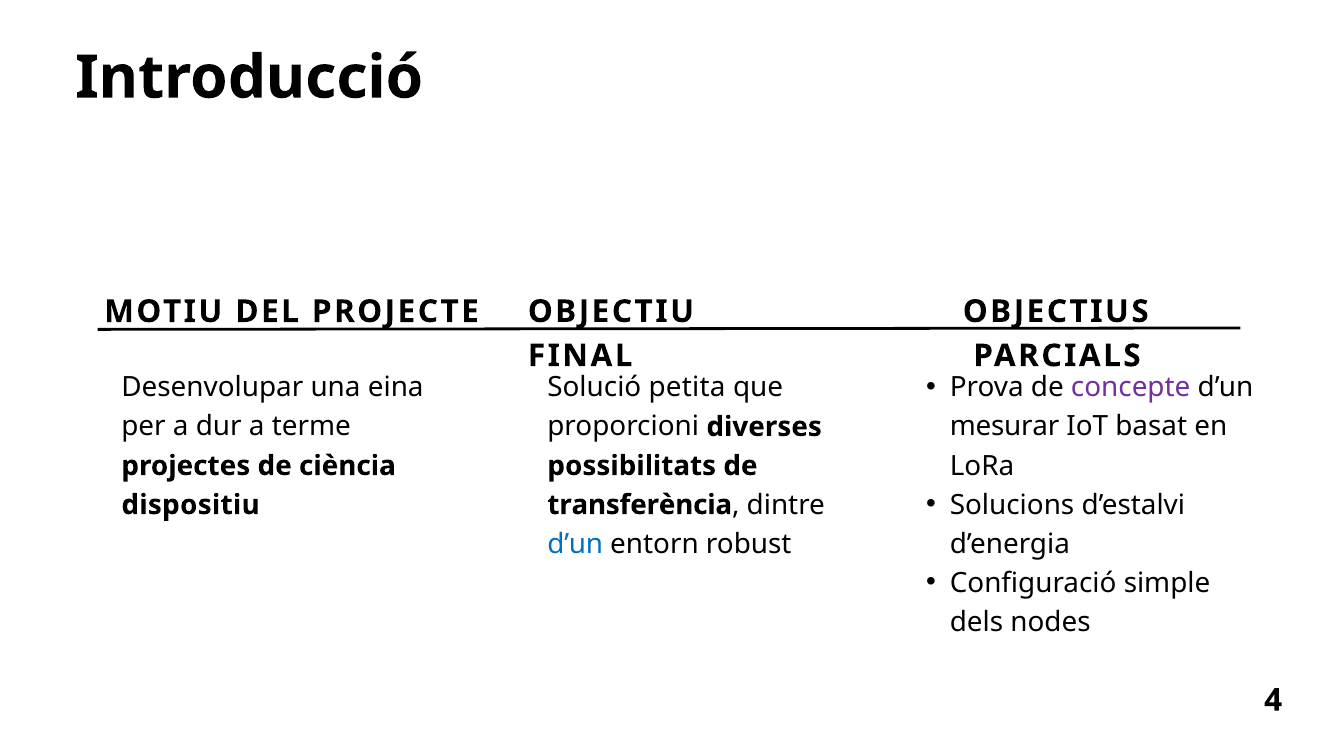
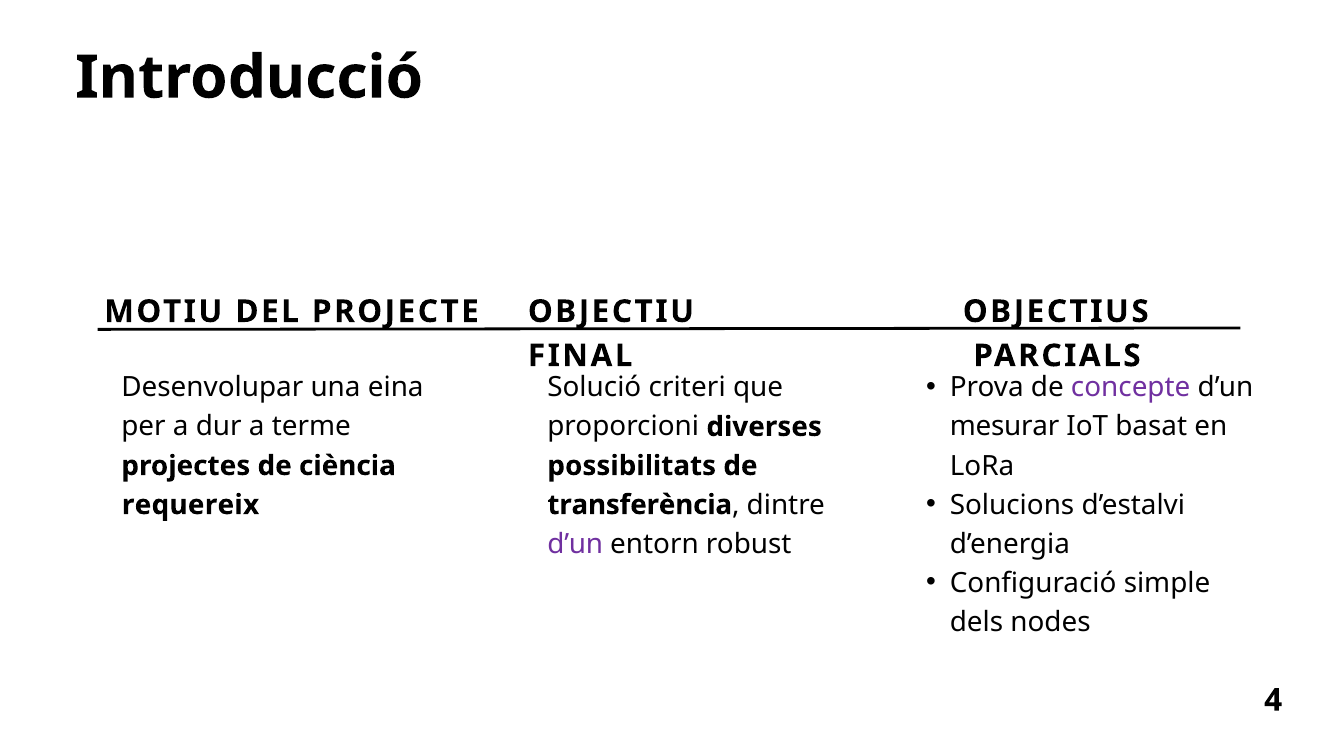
petita: petita -> criteri (687, 388)
dispositiu: dispositiu -> requereix (191, 505)
d’un colour: blue -> purple (575, 544)
